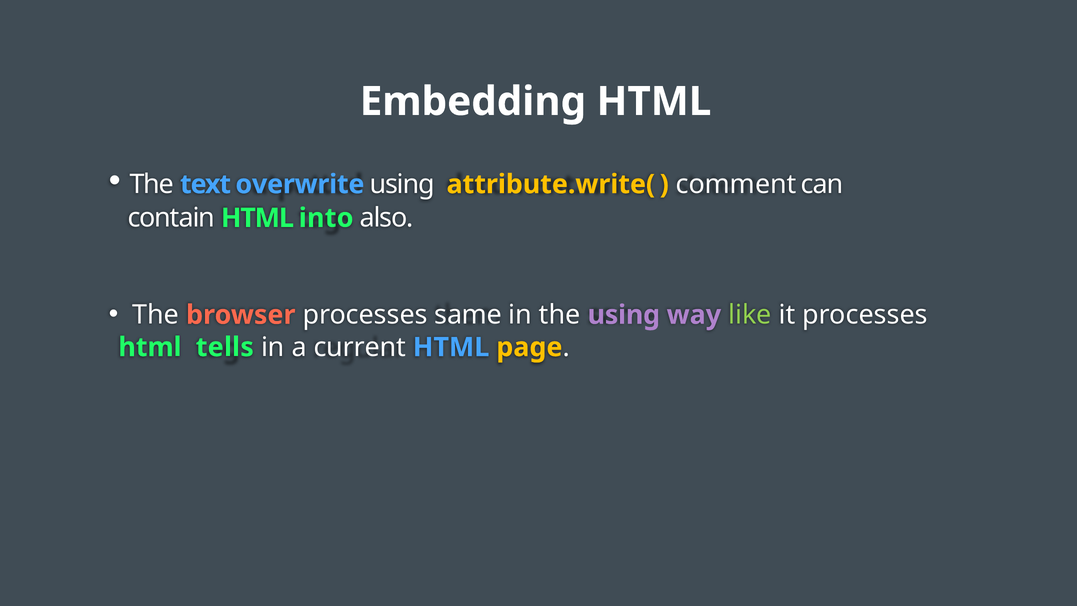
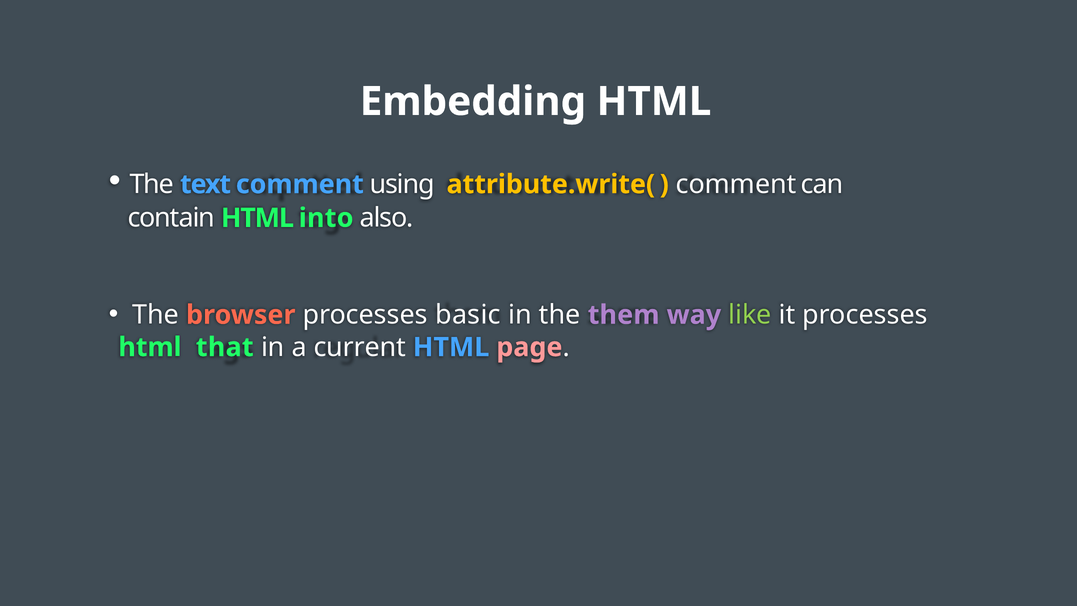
text overwrite: overwrite -> comment (300, 184)
same: same -> basic (468, 315)
the using: using -> them (624, 315)
tells: tells -> that (225, 347)
page colour: yellow -> pink (529, 347)
